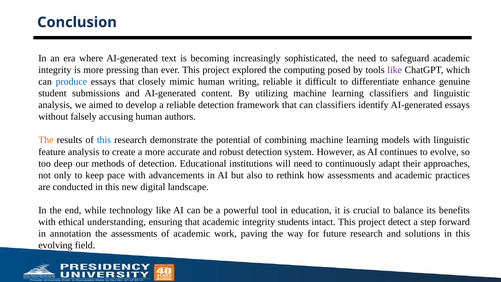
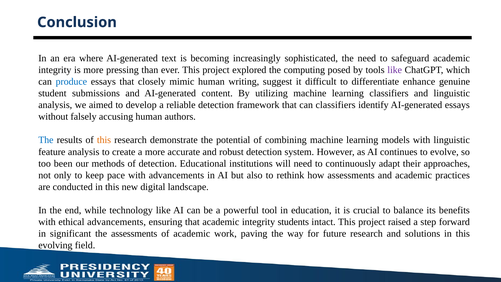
writing reliable: reliable -> suggest (278, 82)
The colour: orange -> blue (46, 140)
this colour: blue -> orange (104, 140)
deep: deep -> been (63, 163)
ethical understanding: understanding -> advancements (117, 222)
detect: detect -> raised (399, 222)
annotation: annotation -> significant (71, 234)
